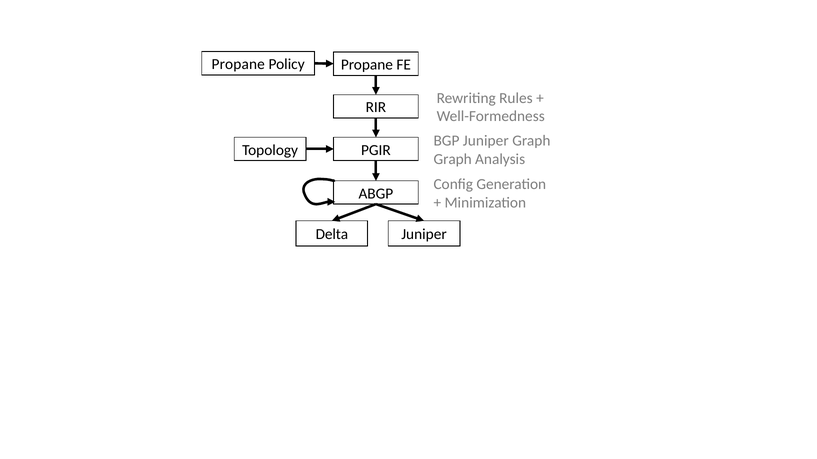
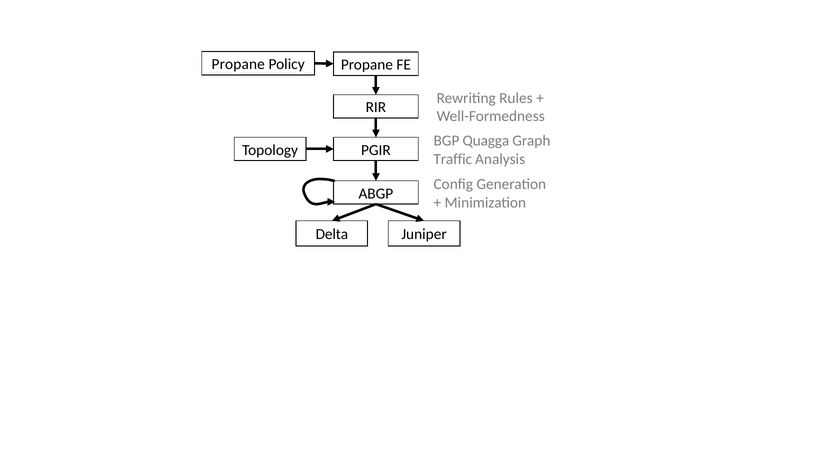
BGP Juniper: Juniper -> Quagga (486, 141)
Graph: Graph -> Traffic (453, 159)
